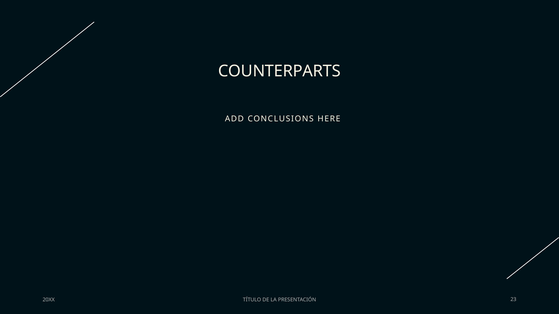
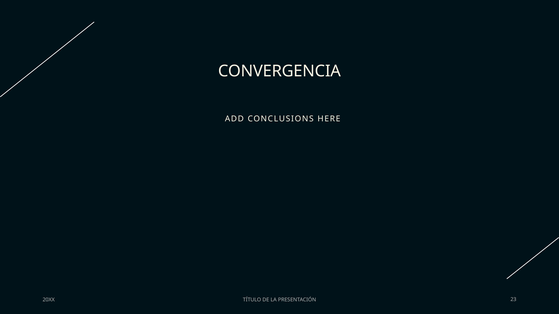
COUNTERPARTS: COUNTERPARTS -> CONVERGENCIA (279, 71)
